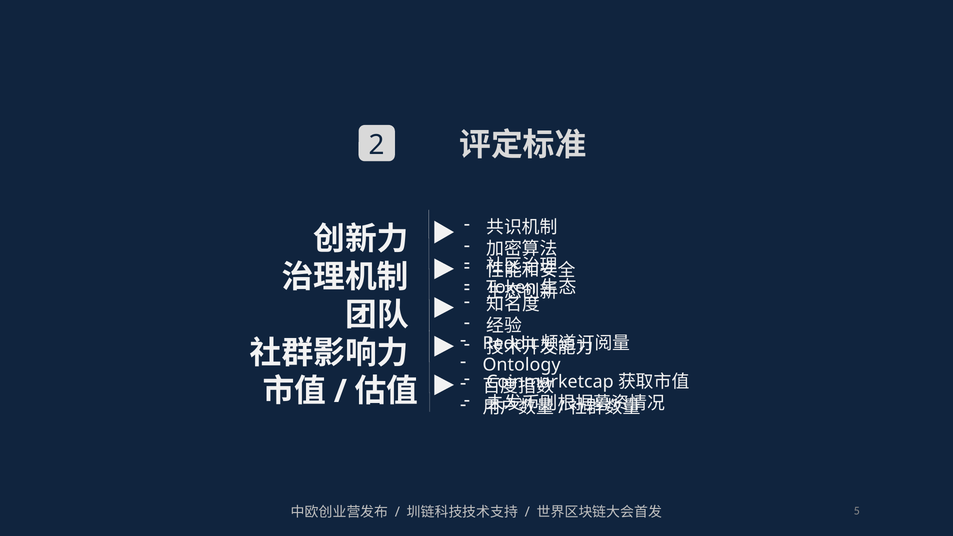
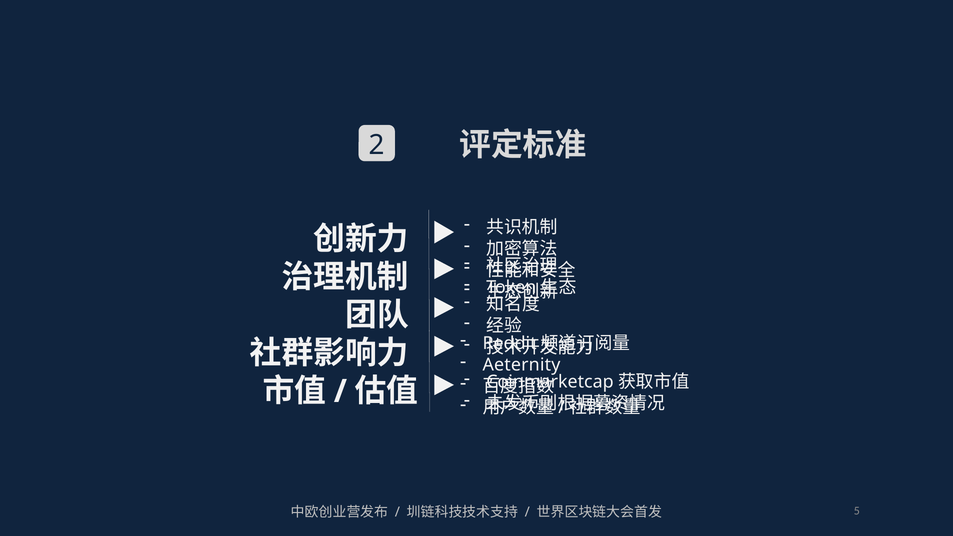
Ontology: Ontology -> Aeternity (521, 365)
